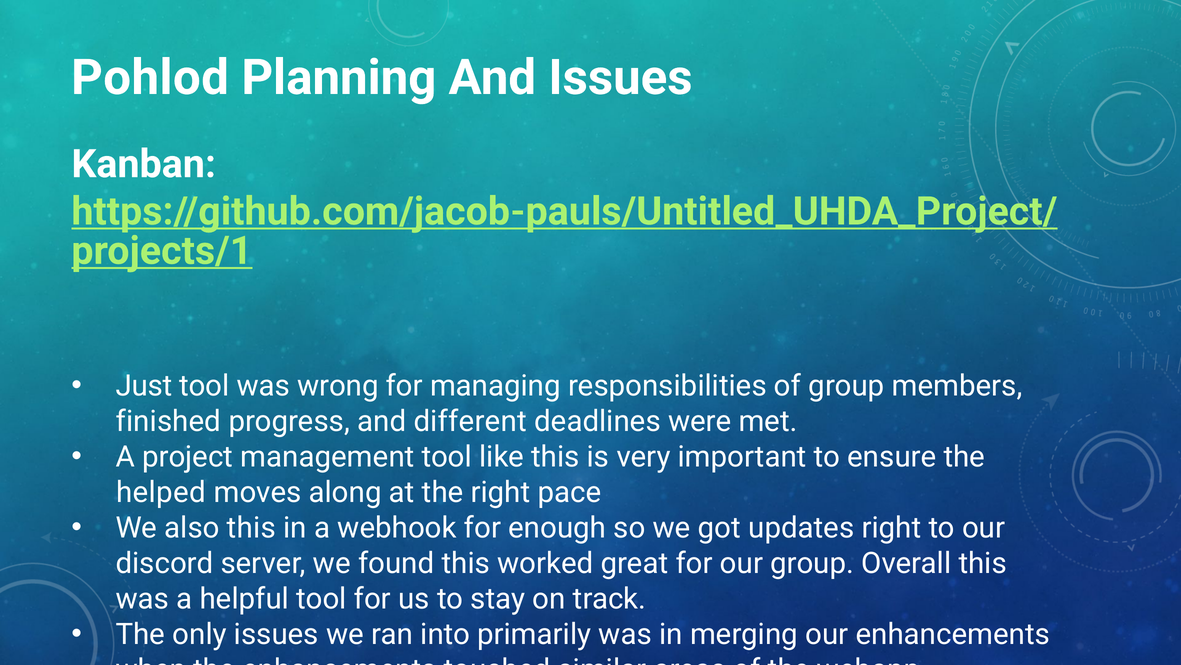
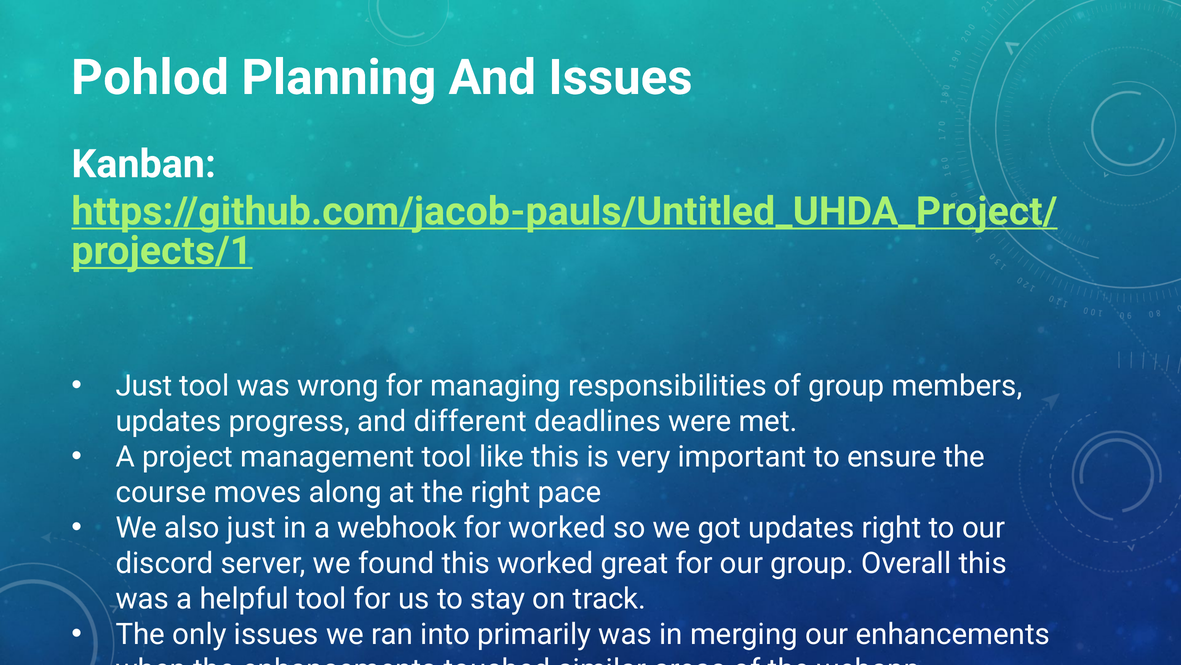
finished: finished -> updates (168, 421)
helped: helped -> course (161, 492)
also this: this -> just (251, 527)
for enough: enough -> worked (557, 527)
